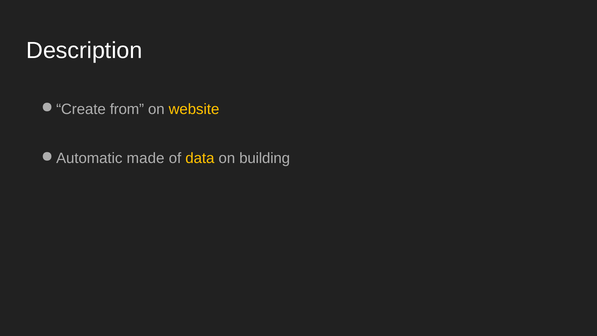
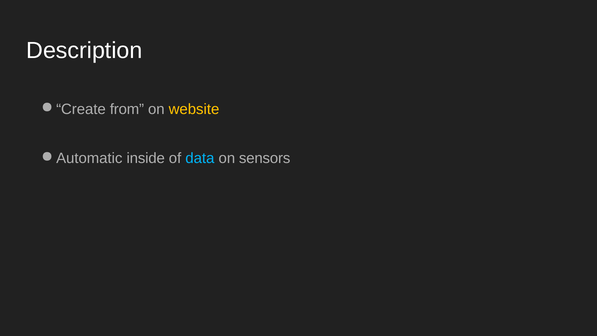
made: made -> inside (146, 158)
data colour: yellow -> light blue (200, 158)
building: building -> sensors (265, 158)
